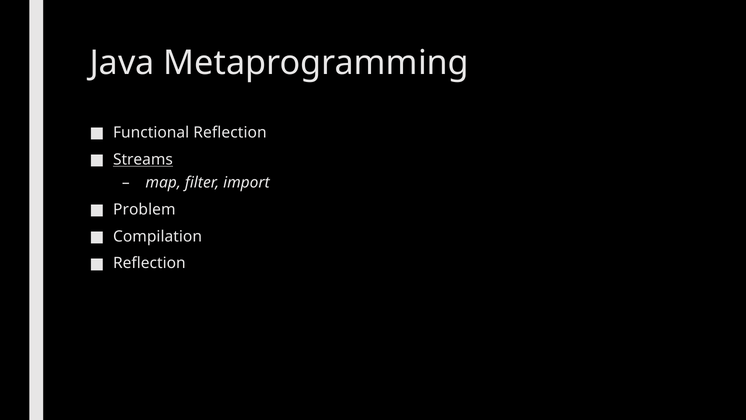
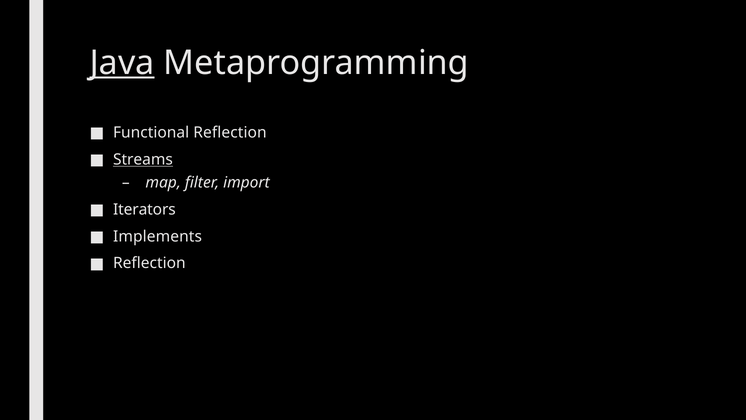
Java underline: none -> present (122, 63)
Problem: Problem -> Iterators (144, 209)
Compilation: Compilation -> Implements (158, 236)
